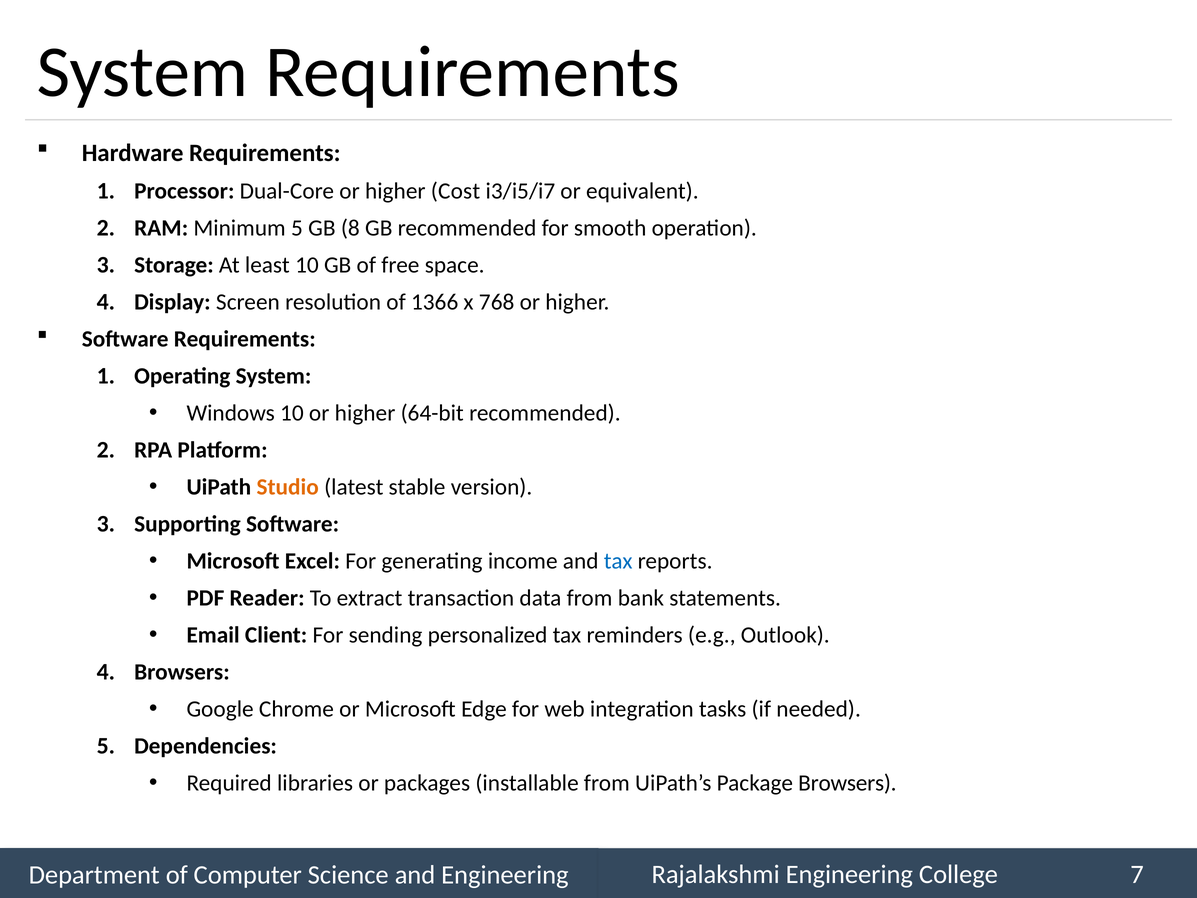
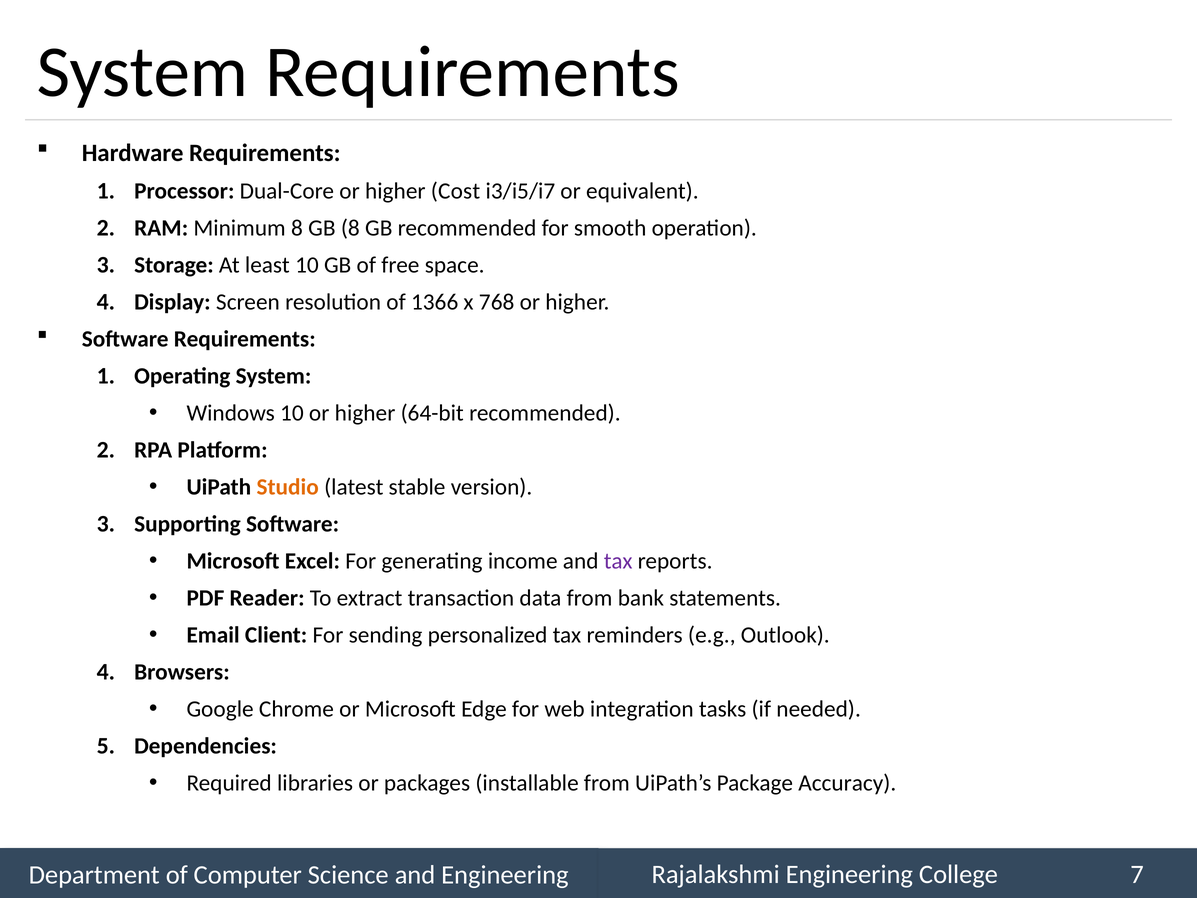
Minimum 5: 5 -> 8 (297, 228)
tax colour: blue -> purple (618, 561)
Package Browsers: Browsers -> Accuracy (847, 783)
